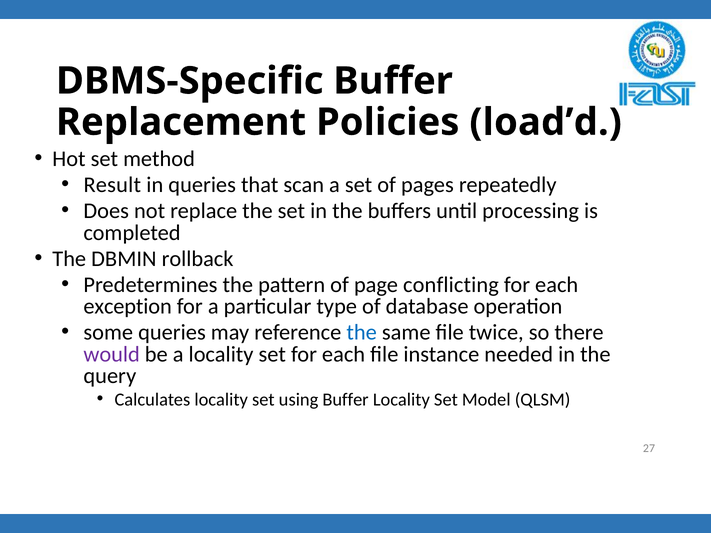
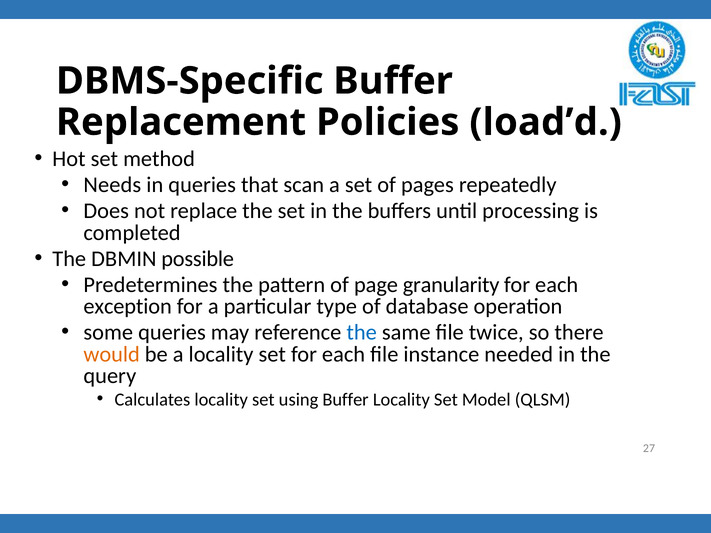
Result: Result -> Needs (112, 185)
rollback: rollback -> possible (198, 259)
conflicting: conflicting -> granularity (451, 285)
would colour: purple -> orange (112, 354)
